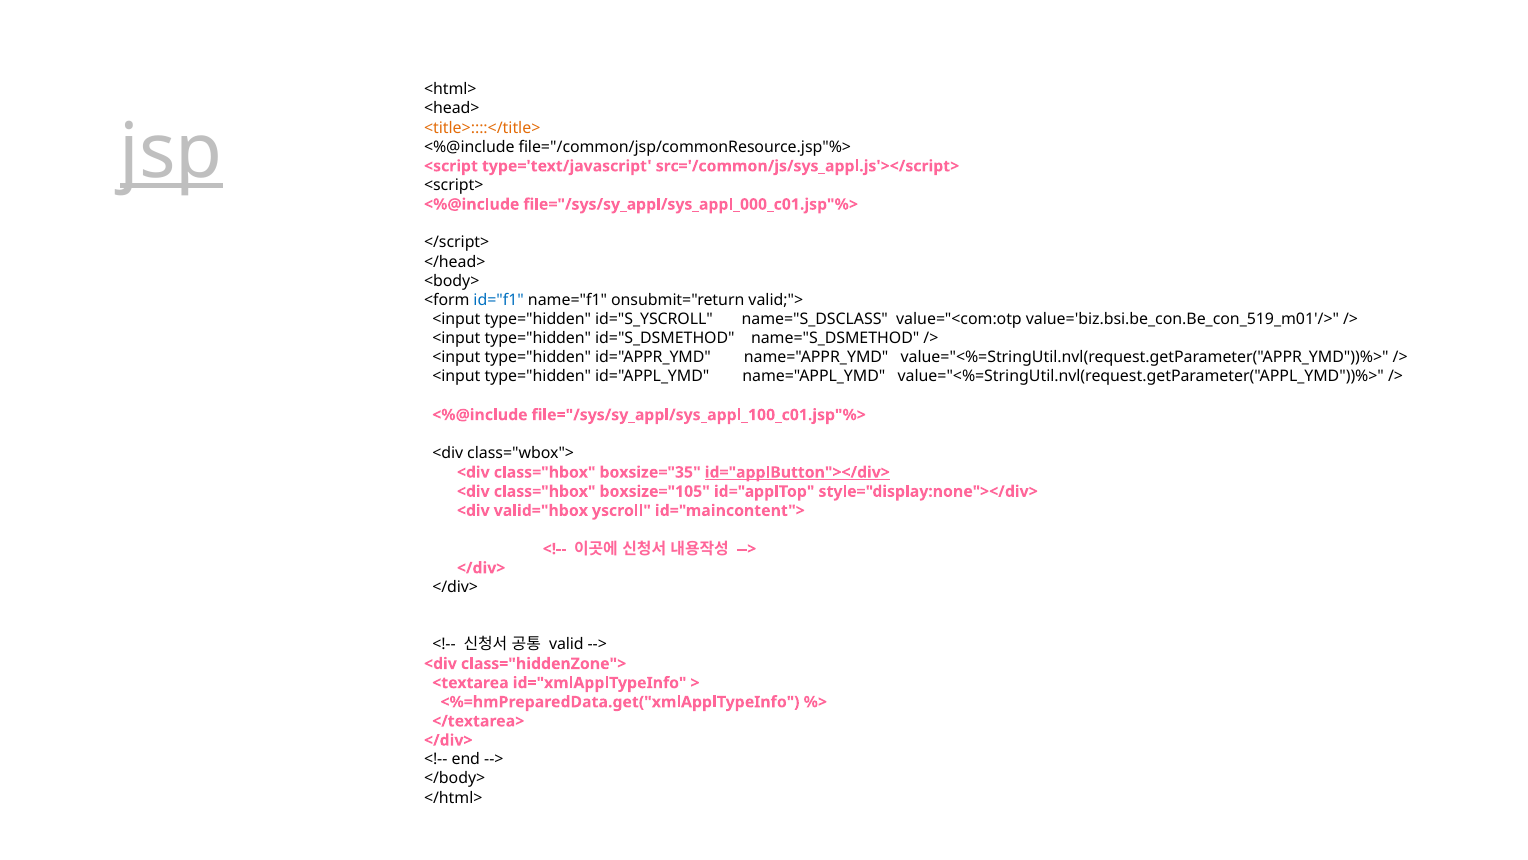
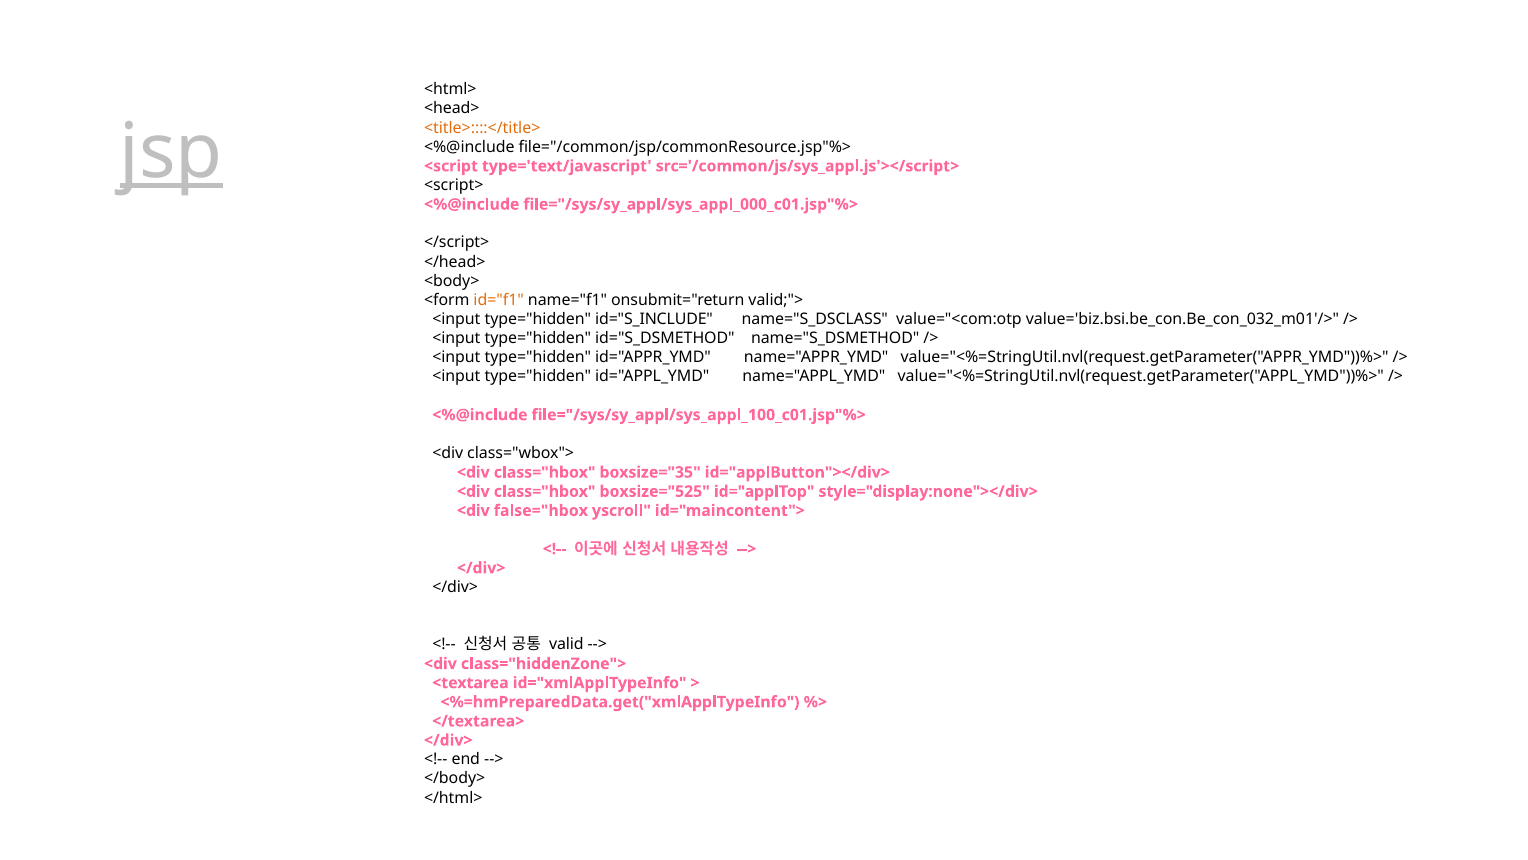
id="f1 colour: blue -> orange (499, 300)
id="S_YSCROLL: id="S_YSCROLL -> id="S_INCLUDE (654, 319)
value='biz.bsi.be_con.Be_con_519_m01'/>: value='biz.bsi.be_con.Be_con_519_m01'/> -> value='biz.bsi.be_con.Be_con_032_m01'/> (1182, 319)
id="applButton"></div> underline: present -> none (797, 472)
boxsize="105: boxsize="105 -> boxsize="525 (655, 491)
valid="hbox: valid="hbox -> false="hbox (541, 510)
